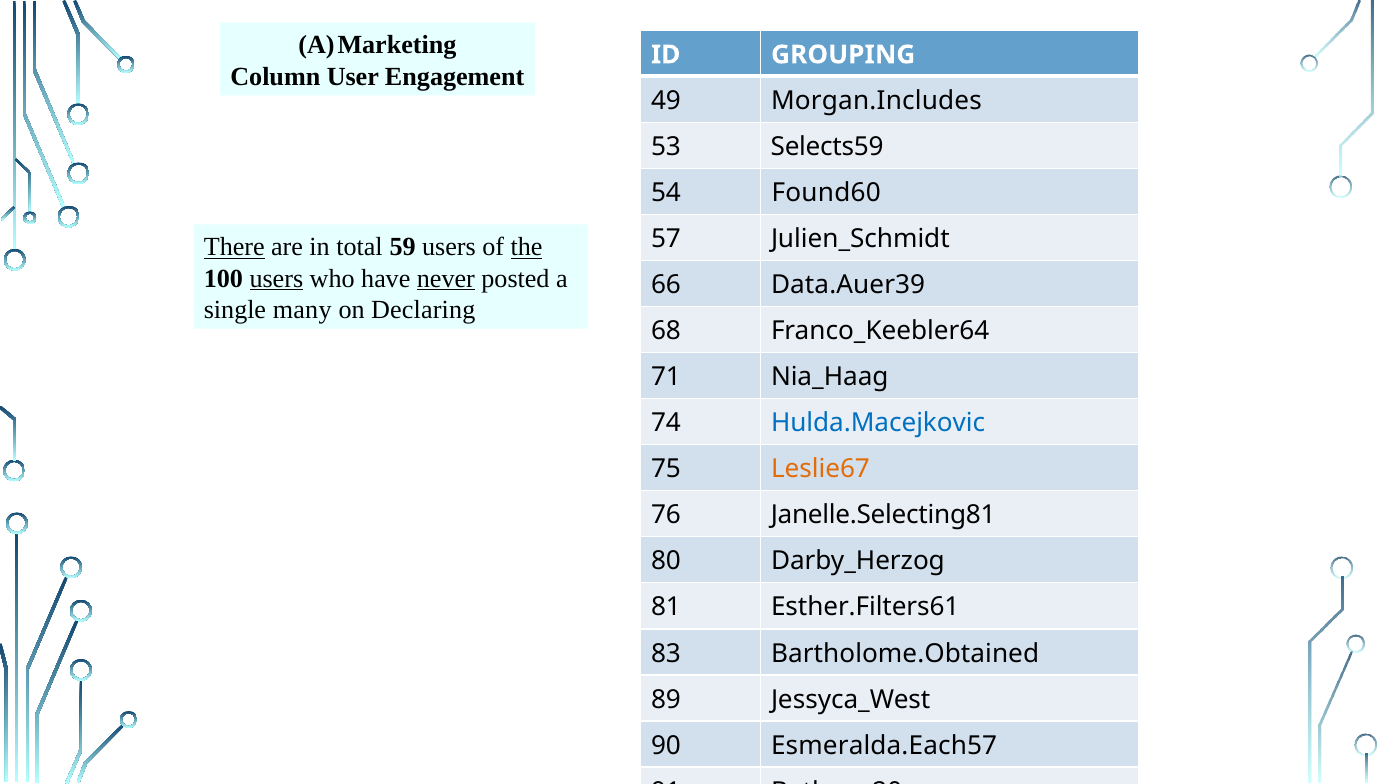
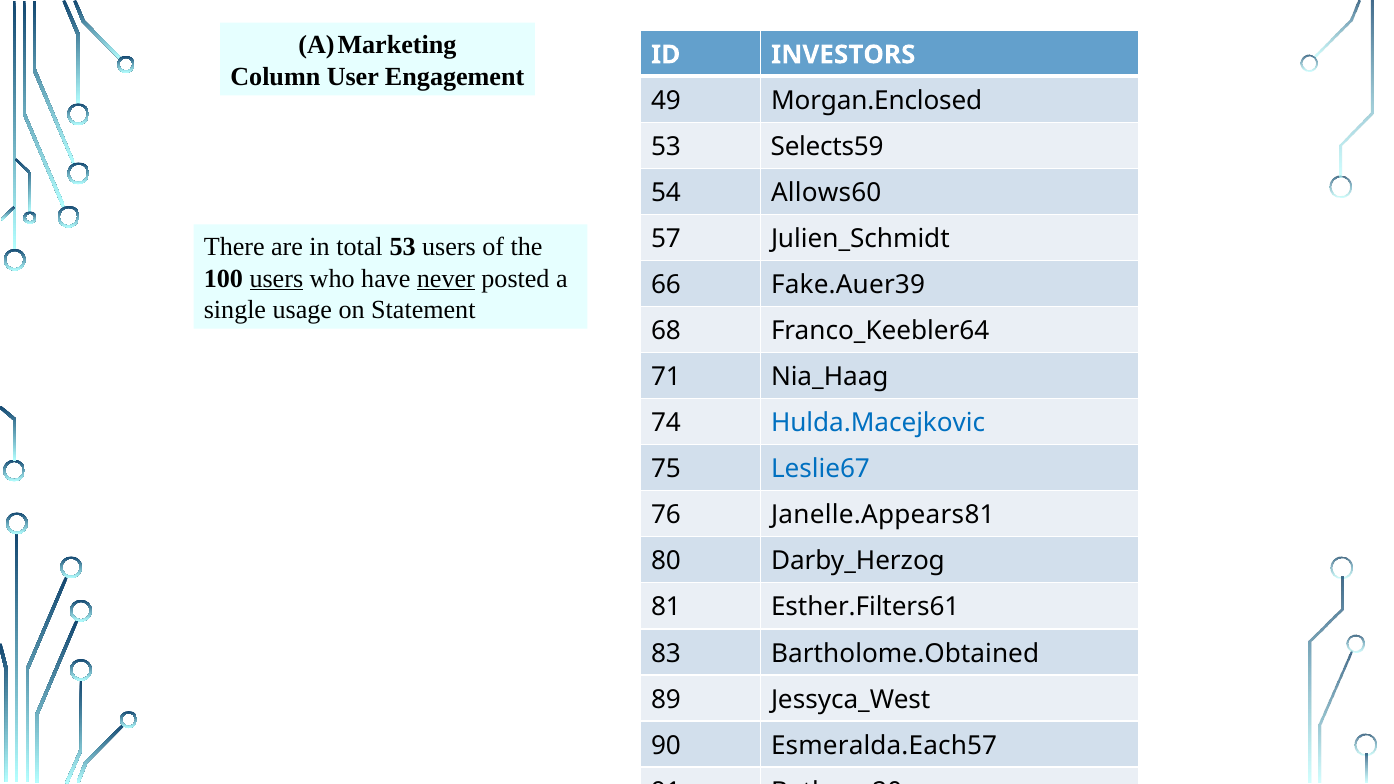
GROUPING: GROUPING -> INVESTORS (843, 55)
Morgan.Includes: Morgan.Includes -> Morgan.Enclosed (877, 101)
Found60: Found60 -> Allows60 (826, 193)
There underline: present -> none (234, 247)
total 59: 59 -> 53 (403, 247)
the underline: present -> none (527, 247)
Data.Auer39: Data.Auer39 -> Fake.Auer39 (848, 285)
many: many -> usage (302, 310)
Declaring: Declaring -> Statement (423, 310)
Leslie67 colour: orange -> blue (820, 469)
Janelle.Selecting81: Janelle.Selecting81 -> Janelle.Appears81 (883, 515)
